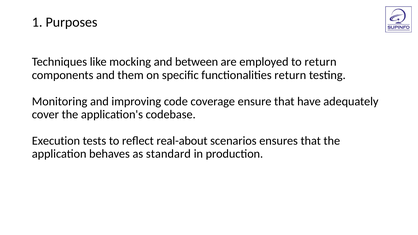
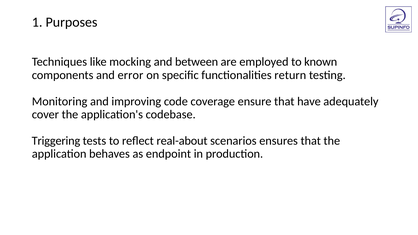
to return: return -> known (321, 62)
them: them -> error (131, 75)
Execution: Execution -> Triggering (56, 141)
standard: standard -> endpoint (168, 154)
